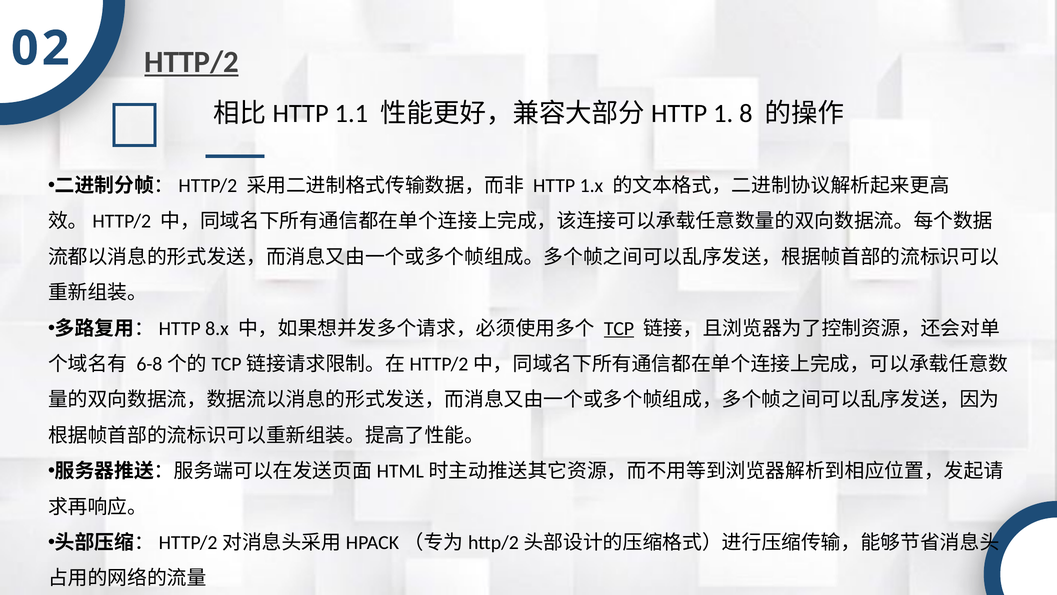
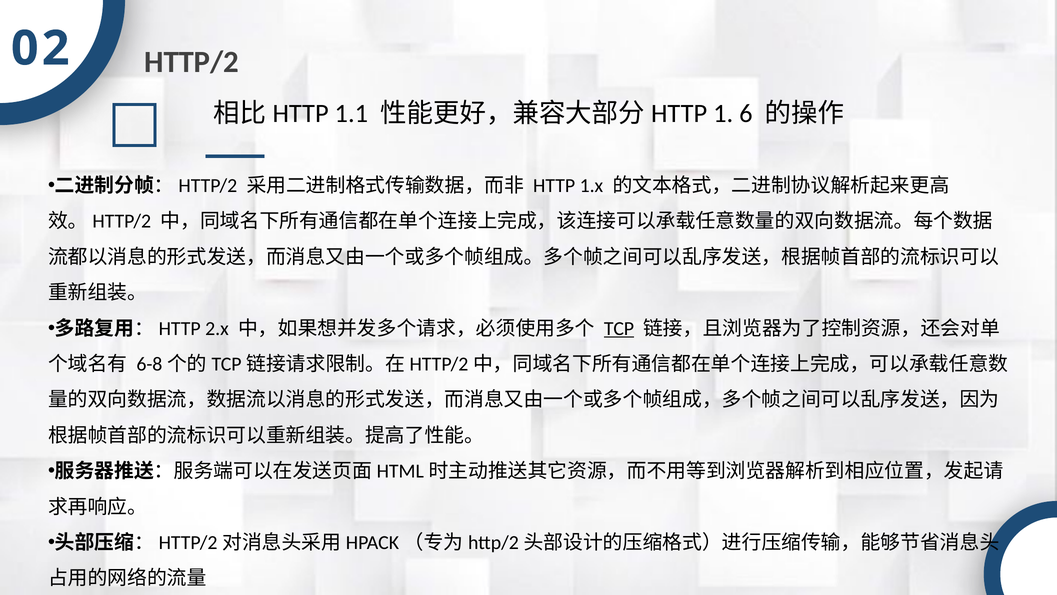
HTTP/2 underline: present -> none (192, 62)
8: 8 -> 6 (746, 113)
8.x: 8.x -> 2.x (217, 328)
